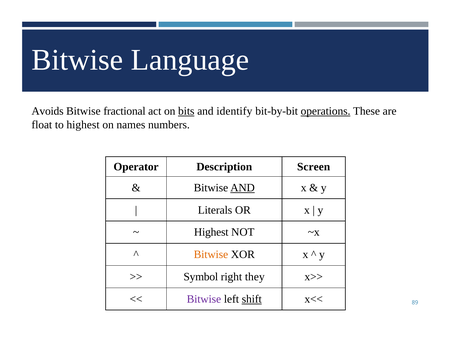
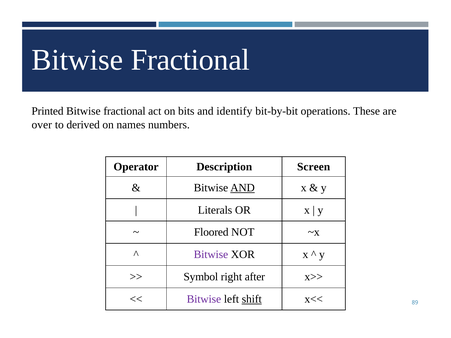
Language: Language -> Fractional (190, 60)
Avoids: Avoids -> Printed (48, 111)
bits underline: present -> none (186, 111)
operations underline: present -> none (326, 111)
float: float -> over (42, 125)
to highest: highest -> derived (83, 125)
Highest: Highest -> Floored (211, 232)
Bitwise colour: orange -> purple (211, 255)
they: they -> after (255, 277)
